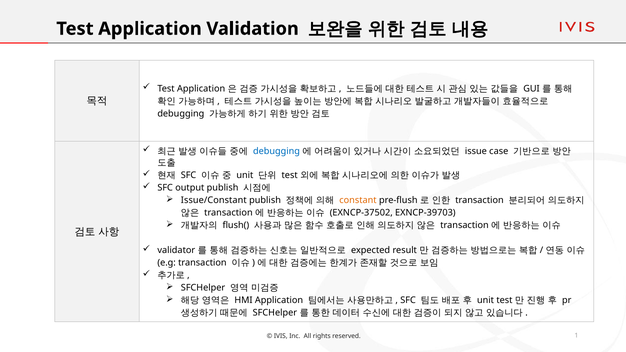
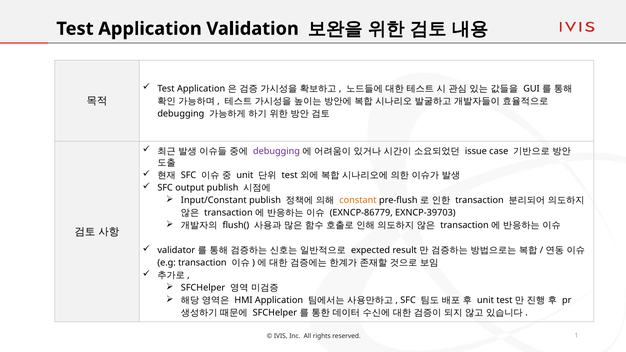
debugging colour: blue -> purple (276, 151)
Issue/Constant: Issue/Constant -> Input/Constant (214, 200)
EXNCP-37502: EXNCP-37502 -> EXNCP-86779 (361, 213)
